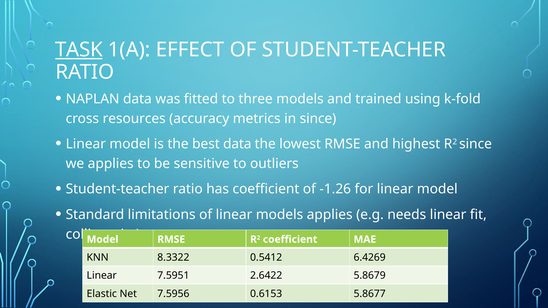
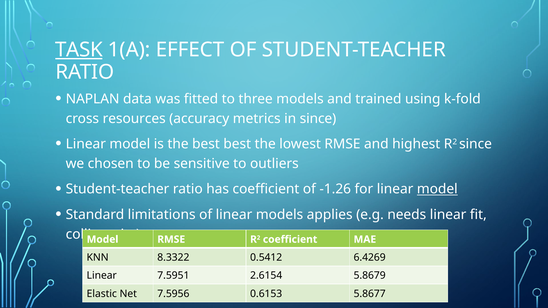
best data: data -> best (237, 144)
we applies: applies -> chosen (111, 164)
model underline: none -> present (437, 189)
2.6422: 2.6422 -> 2.6154 (266, 276)
